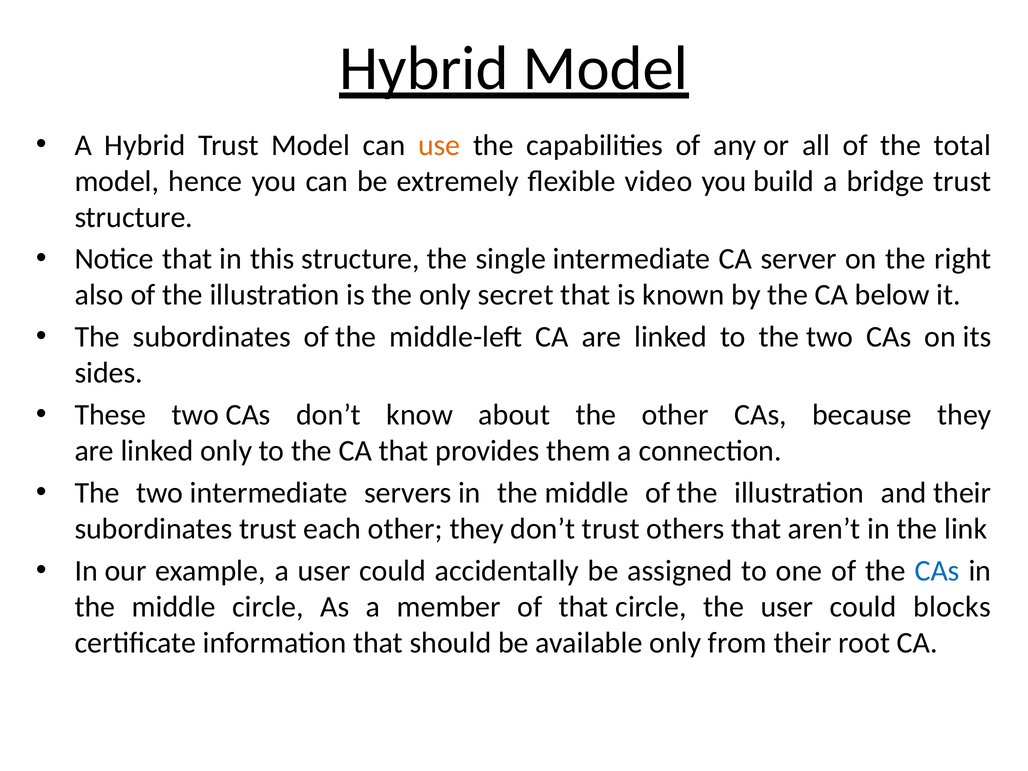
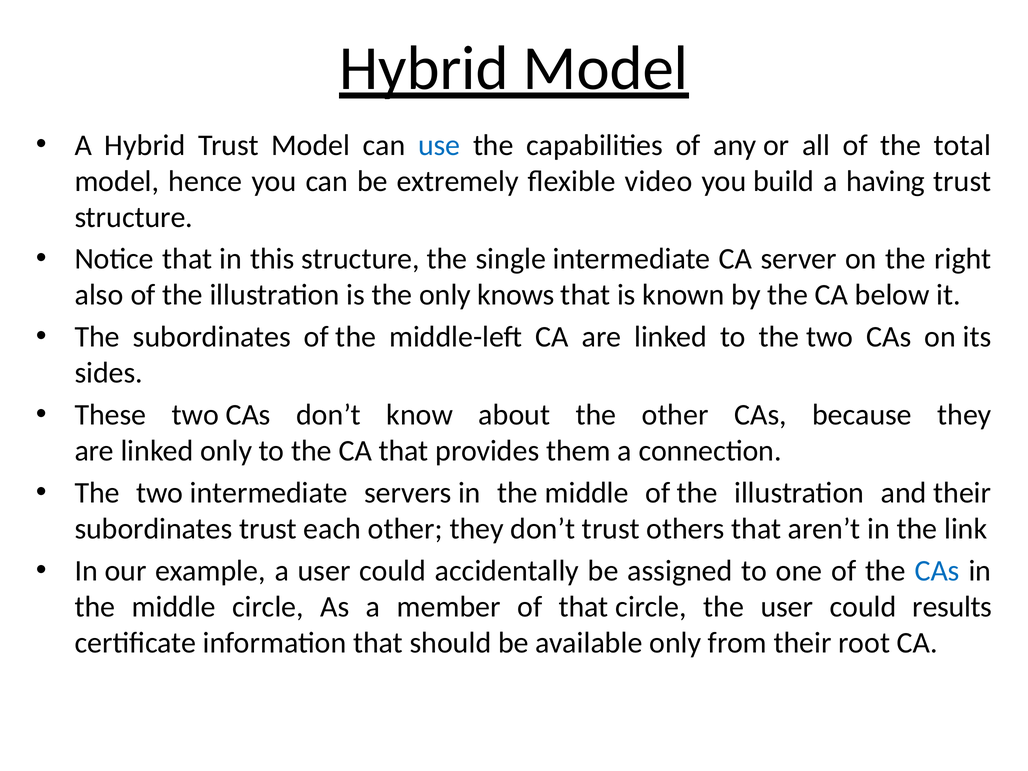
use colour: orange -> blue (439, 145)
bridge: bridge -> having (886, 181)
secret: secret -> knows (516, 295)
blocks: blocks -> results (952, 607)
